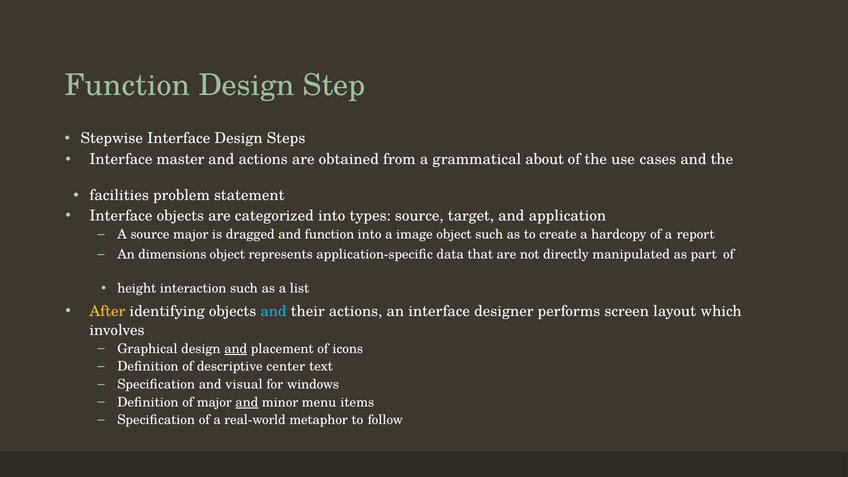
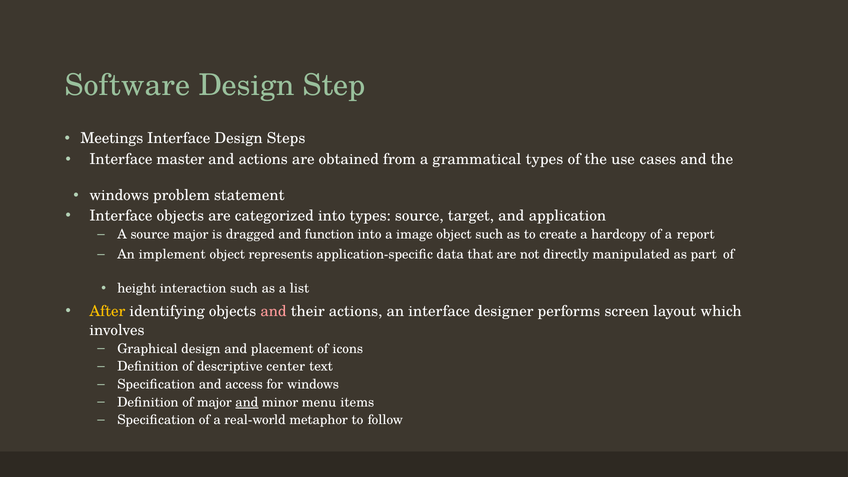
Function: Function -> Software (127, 85)
Stepwise: Stepwise -> Meetings (112, 138)
grammatical about: about -> types (544, 159)
facilities: facilities -> windows (119, 196)
dimensions: dimensions -> implement (172, 254)
and colour: light blue -> pink (274, 311)
and underline: present -> none (236, 349)
visual: visual -> access (244, 384)
